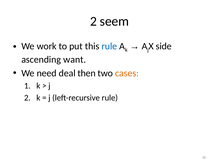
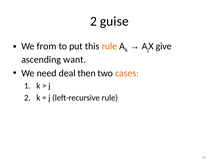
seem: seem -> guise (114, 21)
work: work -> from (47, 46)
rule colour: blue -> orange (109, 46)
side: side -> give (164, 46)
